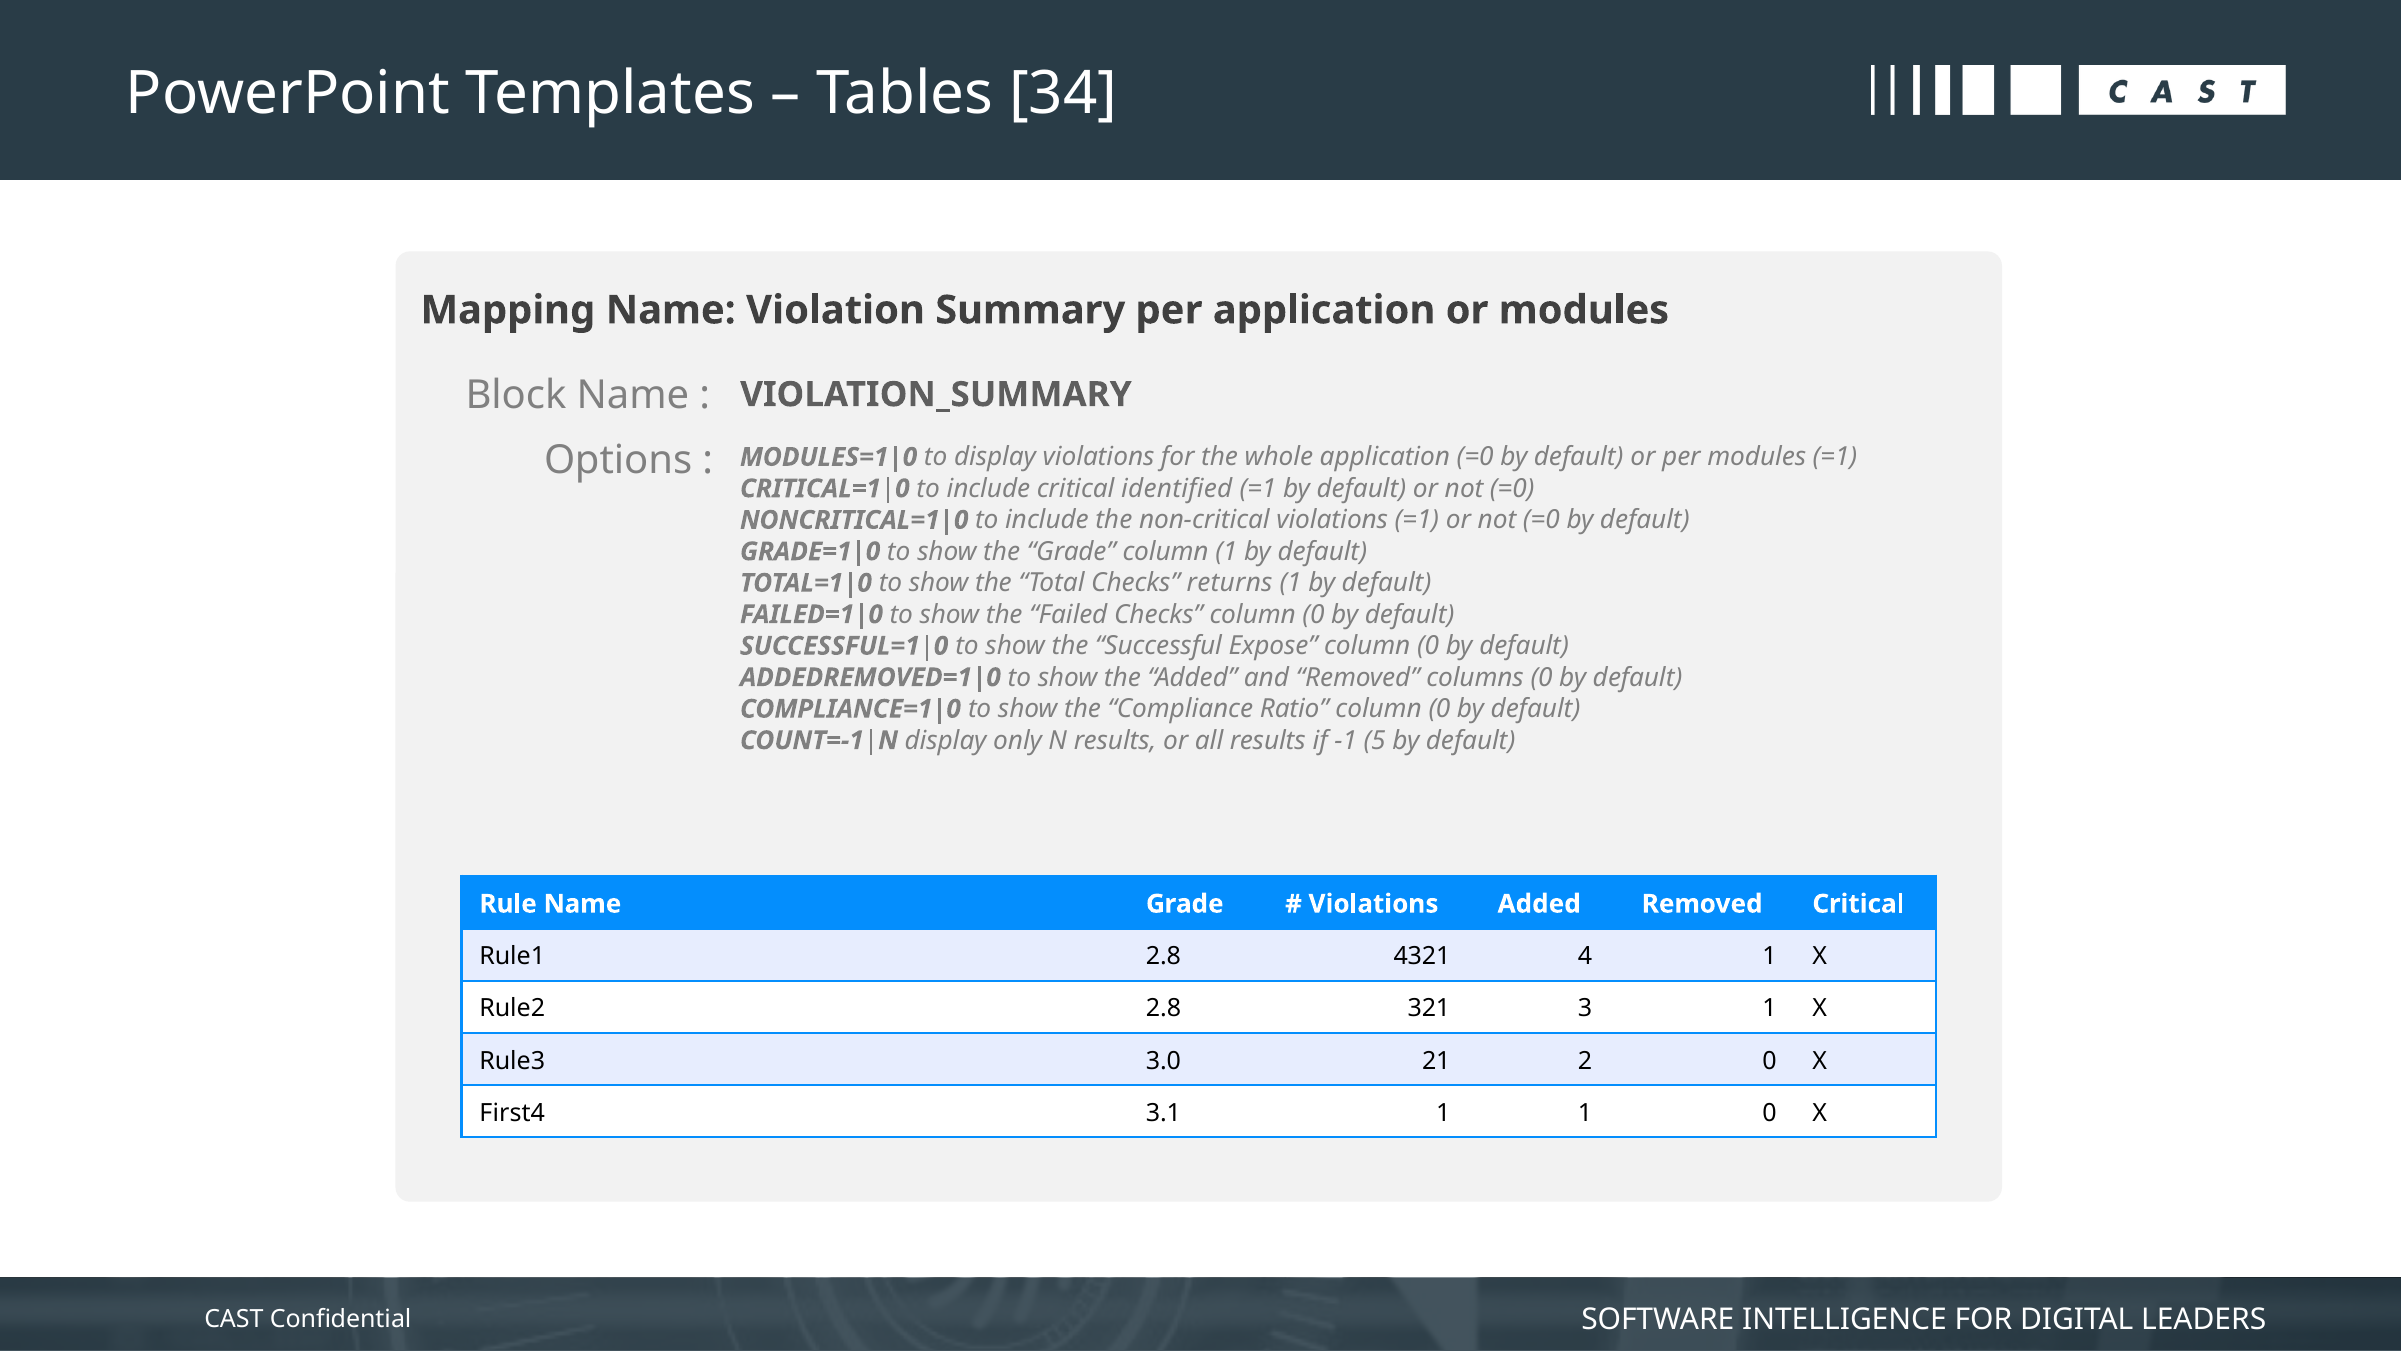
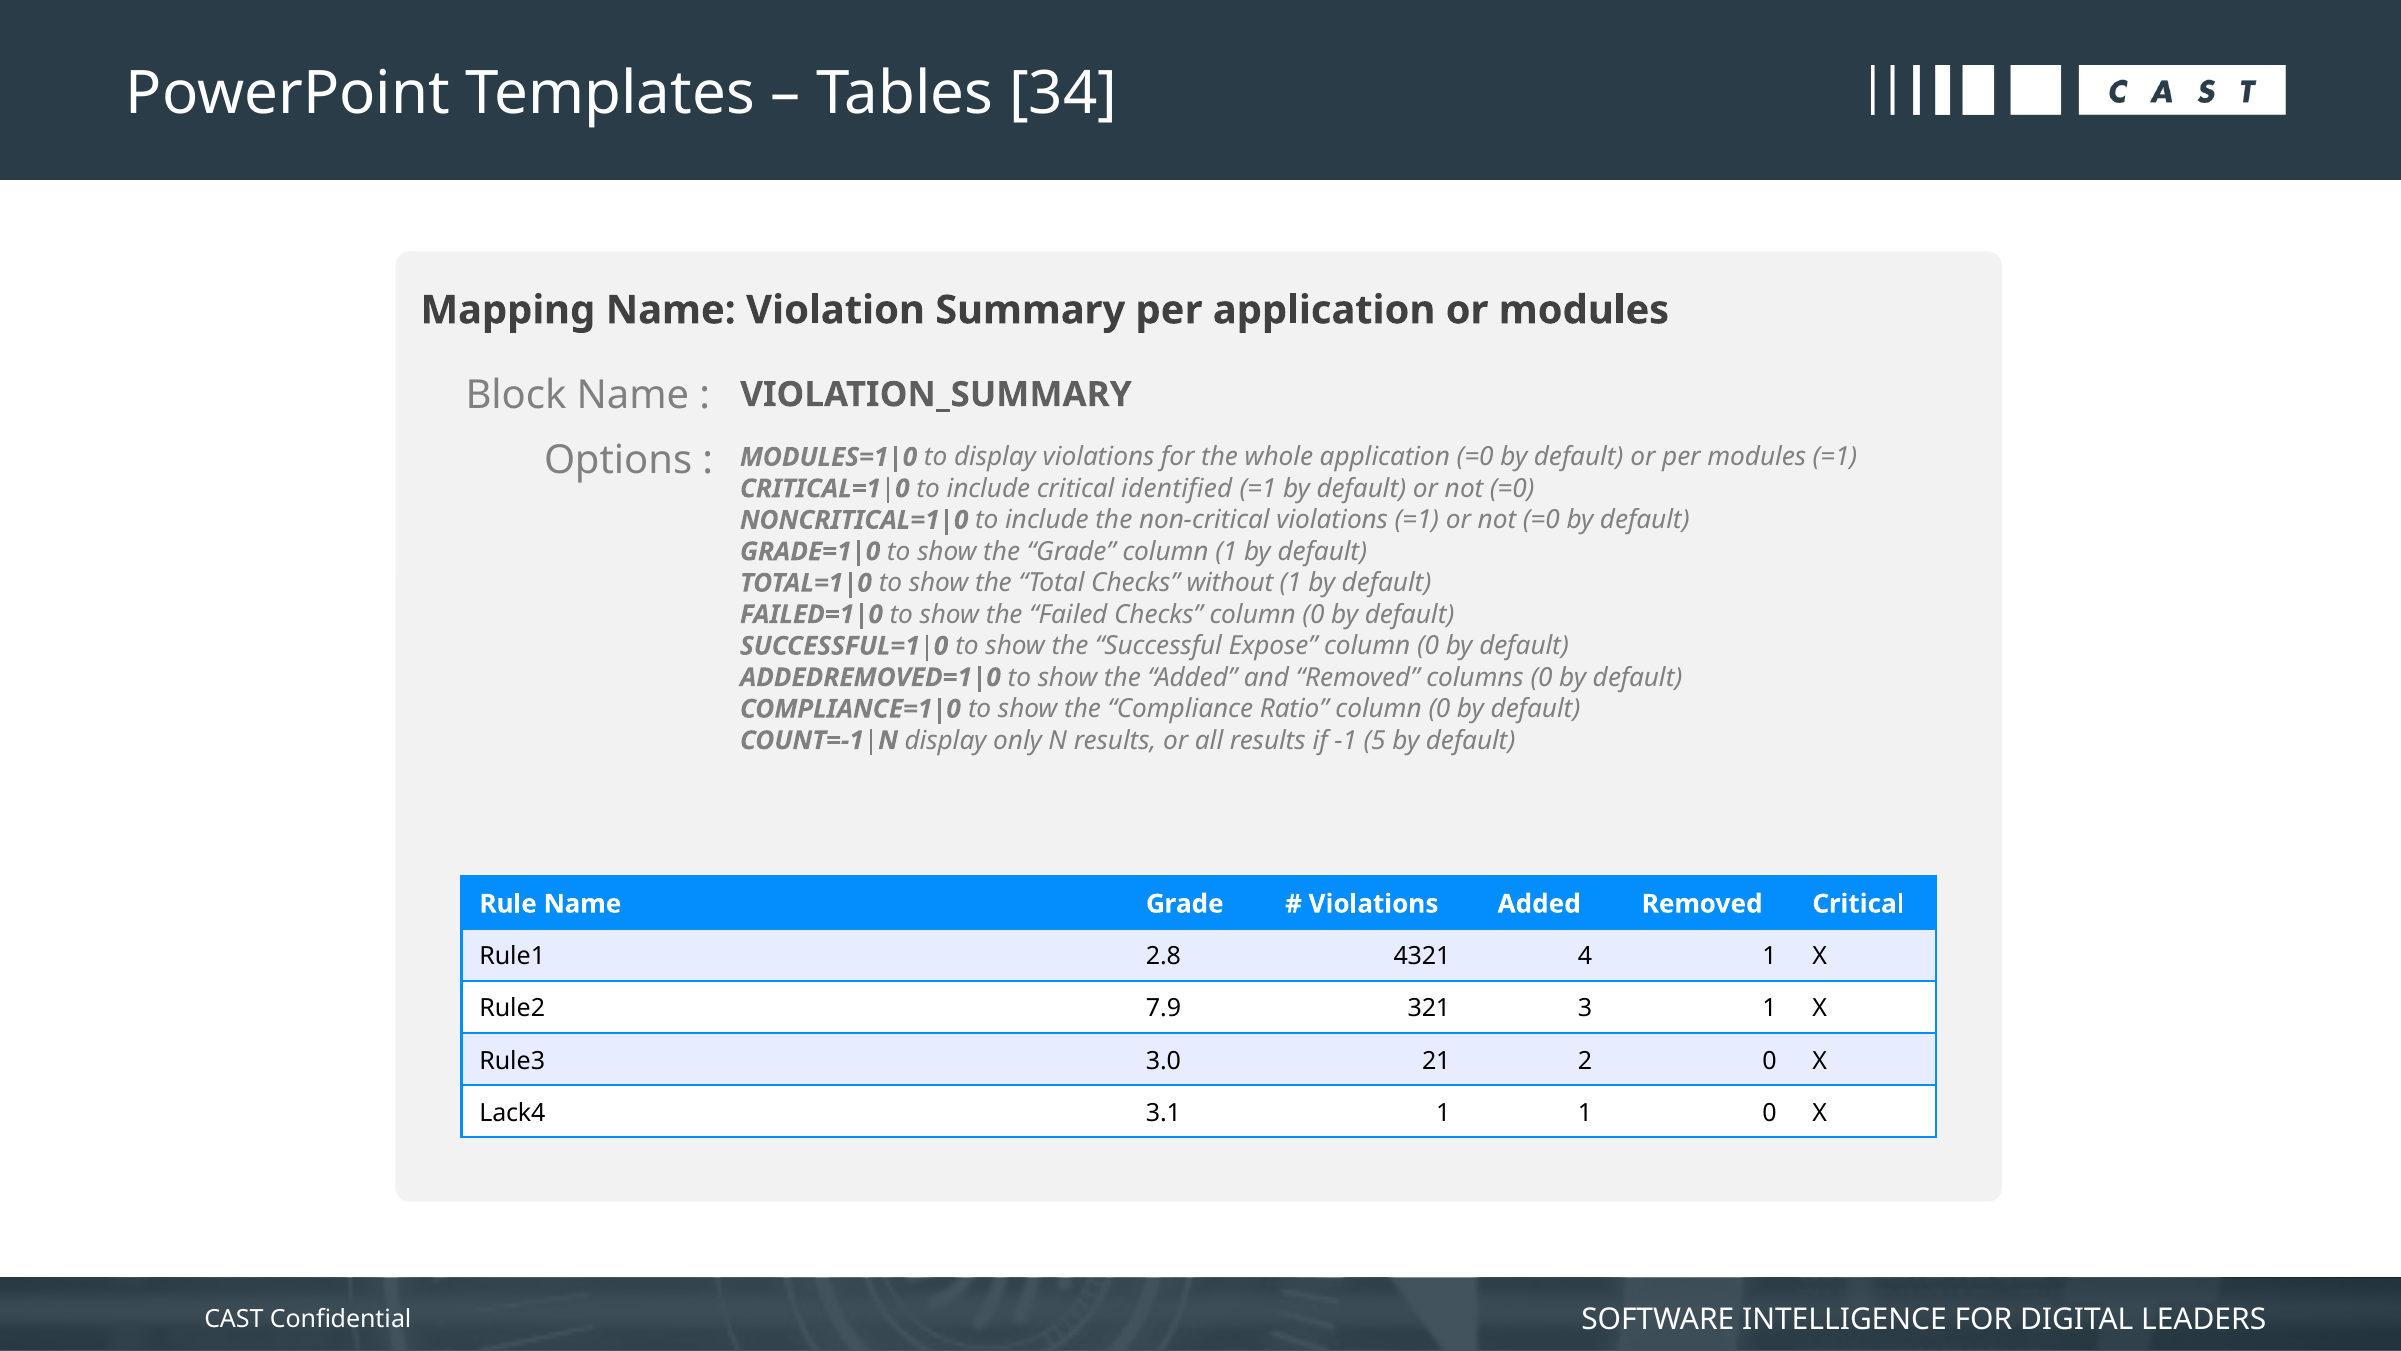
returns: returns -> without (1230, 583)
Rule2 2.8: 2.8 -> 7.9 (1164, 1008)
First4: First4 -> Lack4 (512, 1112)
